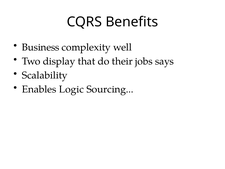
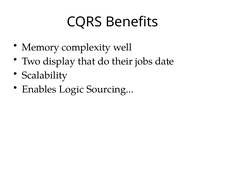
Business: Business -> Memory (41, 47)
says: says -> date (165, 61)
